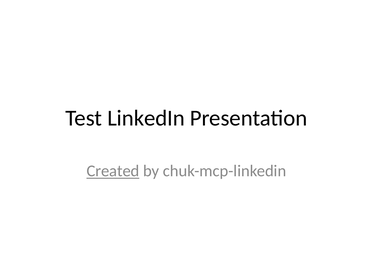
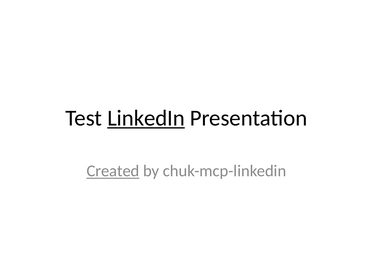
LinkedIn underline: none -> present (146, 118)
